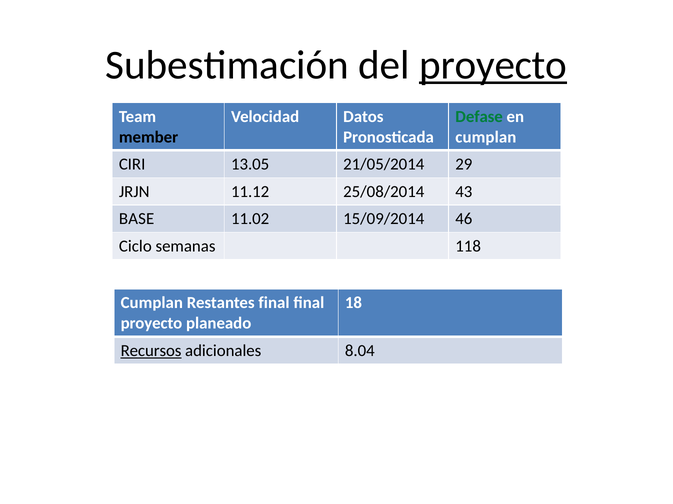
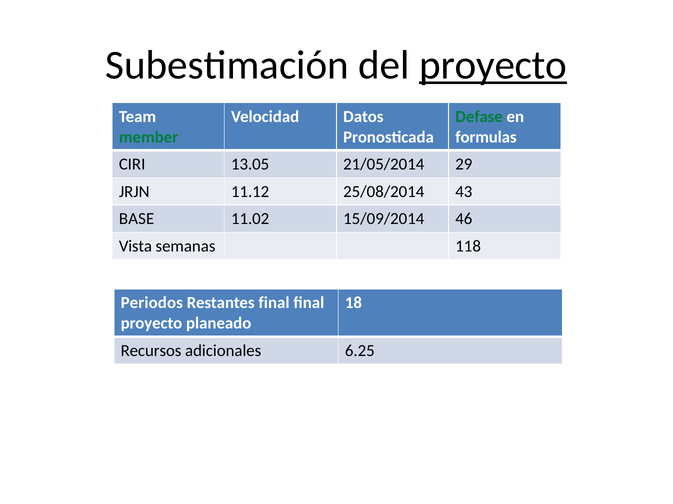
member colour: black -> green (149, 137)
cumplan: cumplan -> formulas (486, 137)
Ciclo: Ciclo -> Vista (135, 246)
Cumplan: Cumplan -> Periodos (152, 303)
Recursos underline: present -> none (151, 351)
8.04: 8.04 -> 6.25 (360, 351)
